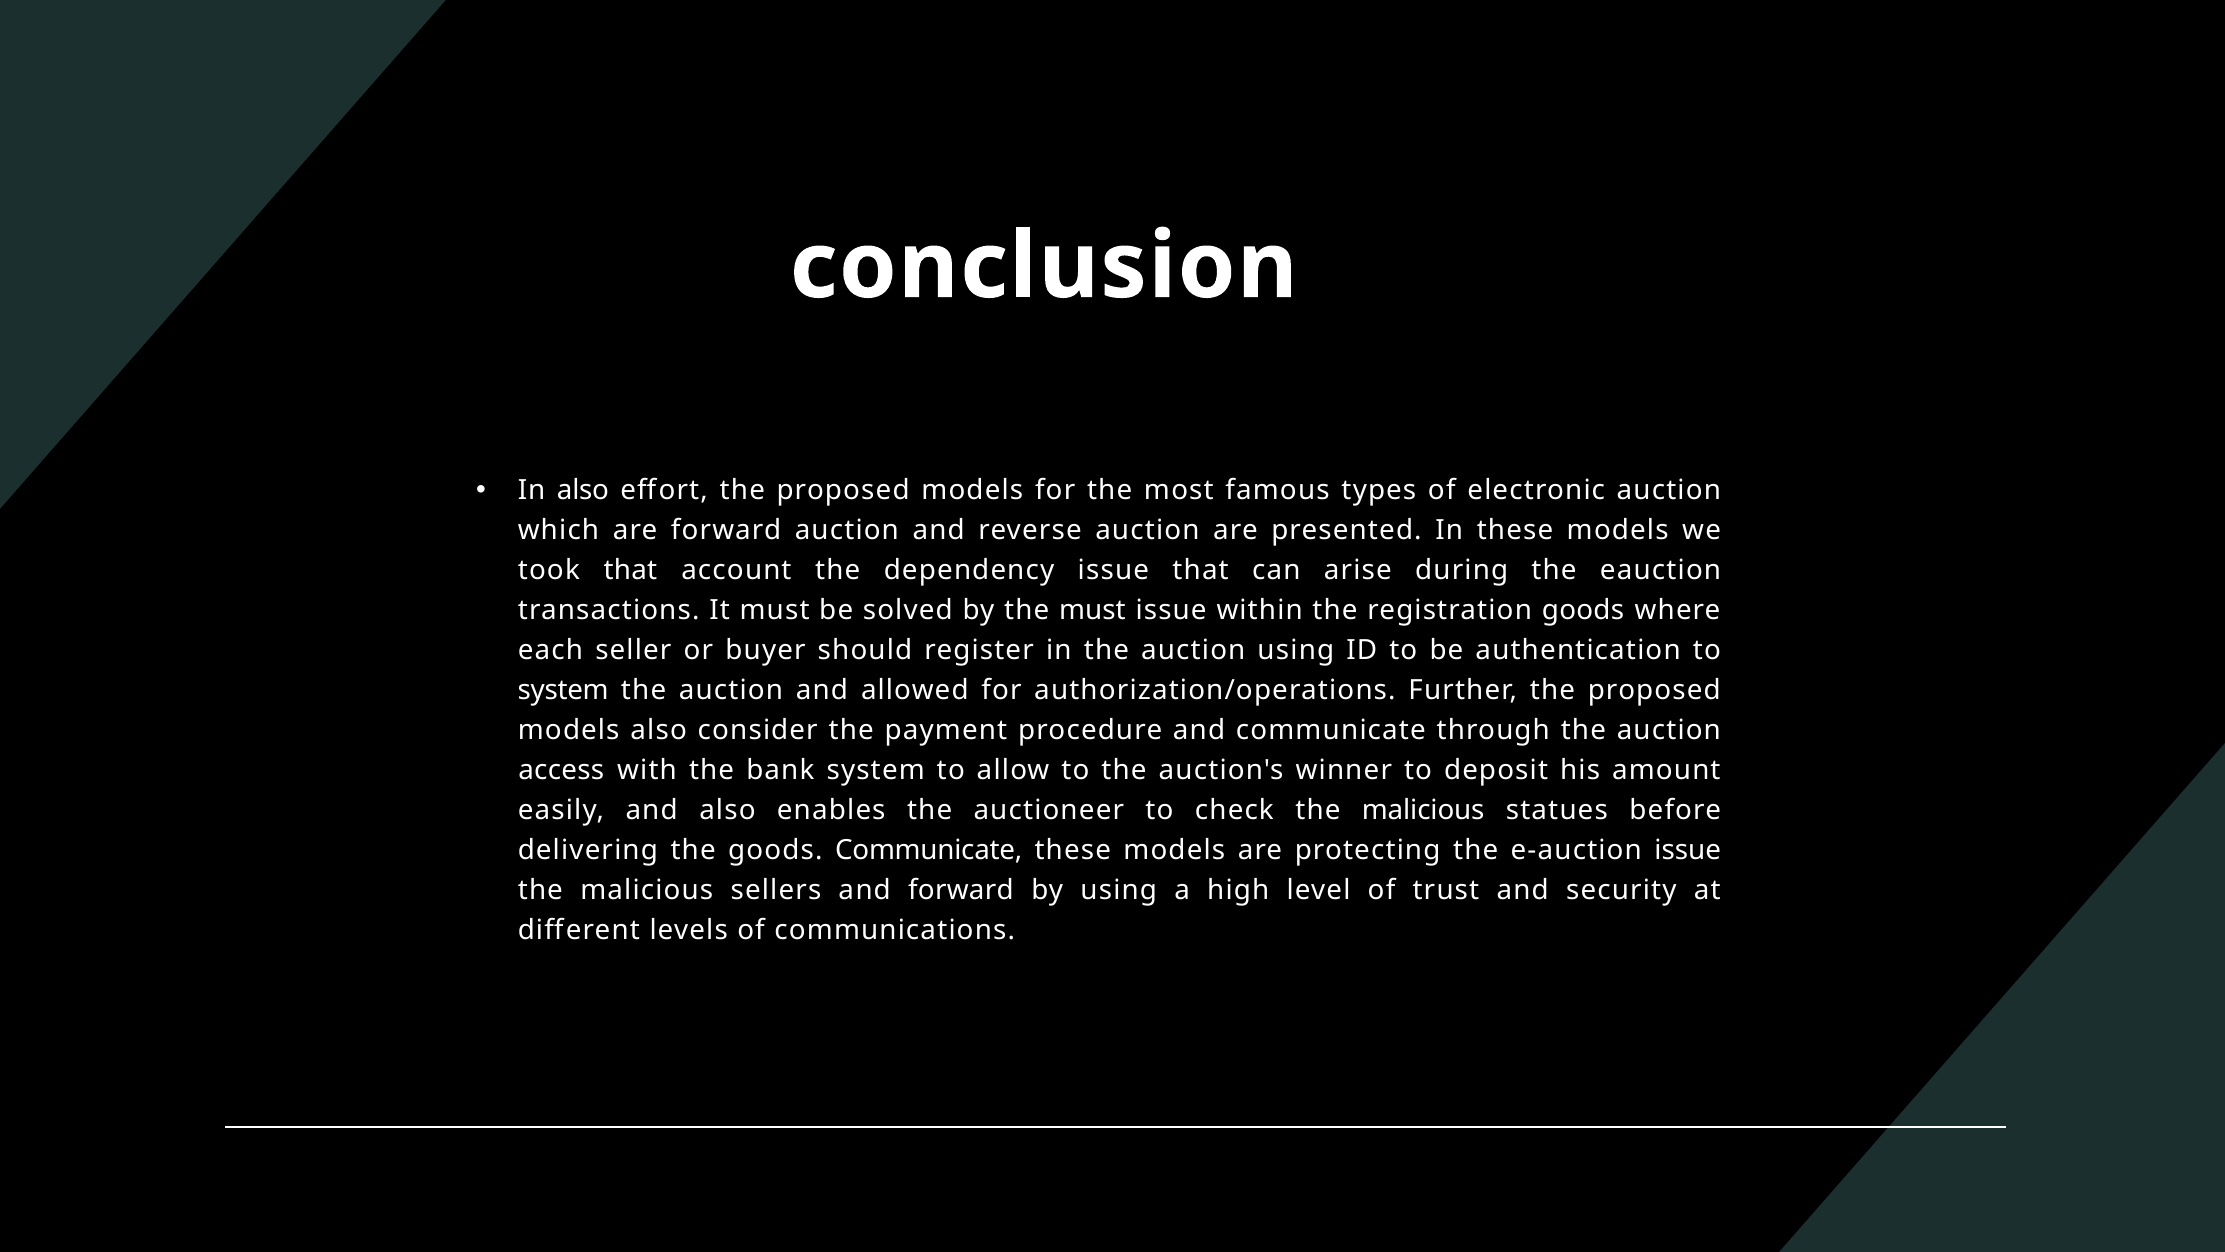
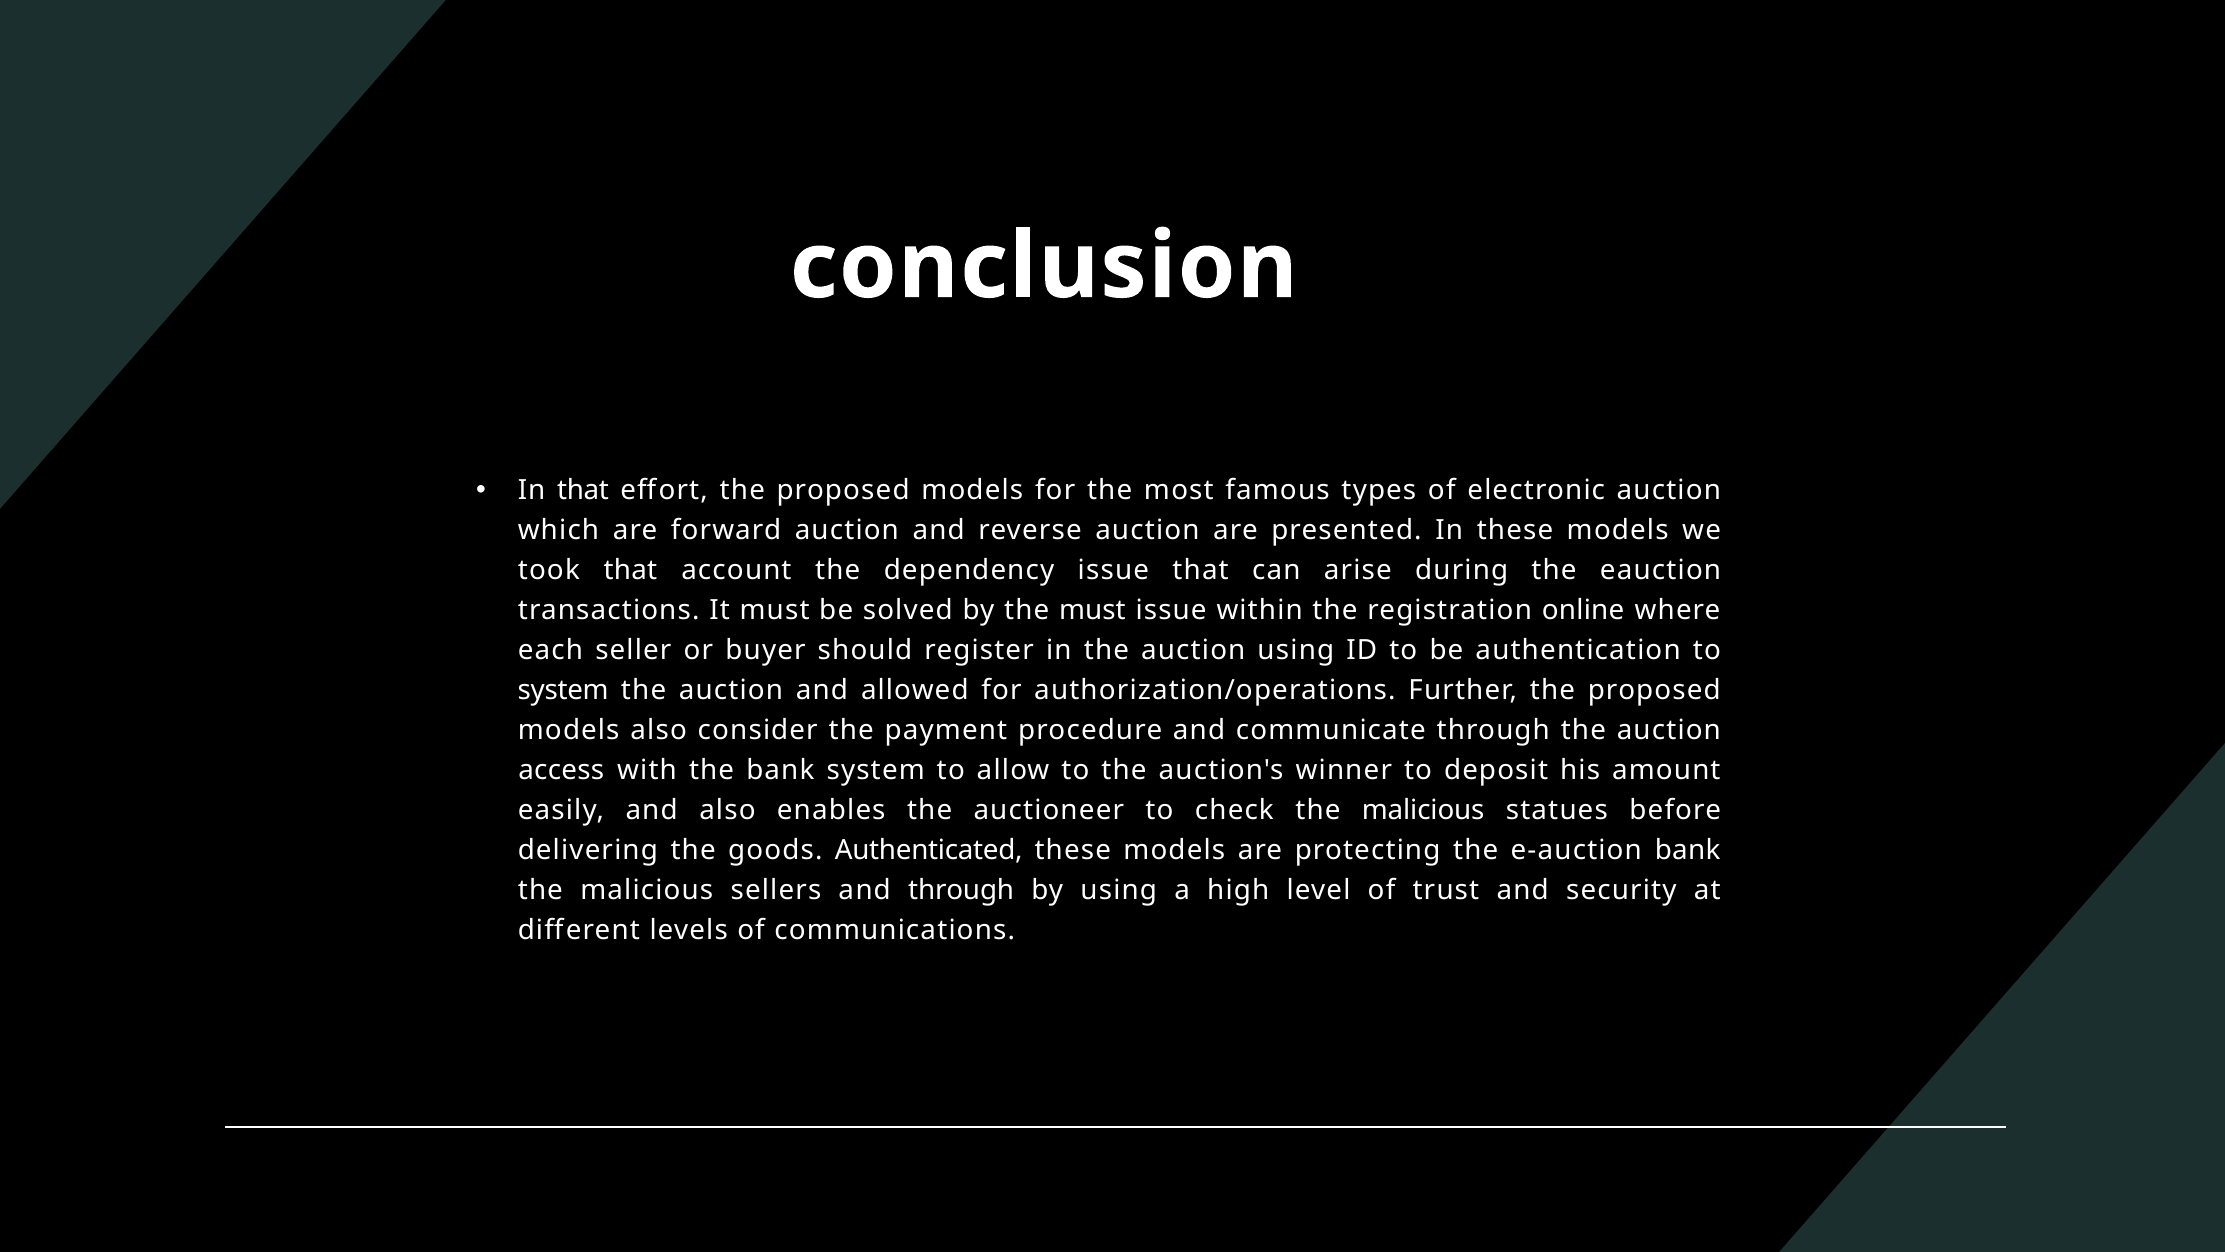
In also: also -> that (583, 490)
registration goods: goods -> online (1583, 610)
goods Communicate: Communicate -> Authenticated (929, 850)
e-auction issue: issue -> bank (1688, 850)
and forward: forward -> through (961, 890)
